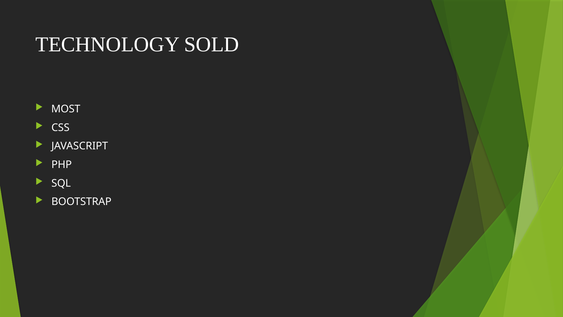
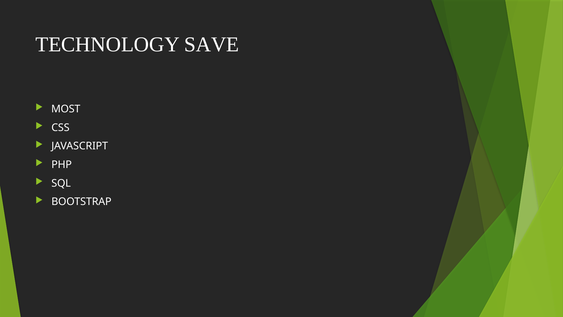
SOLD: SOLD -> SAVE (212, 44)
